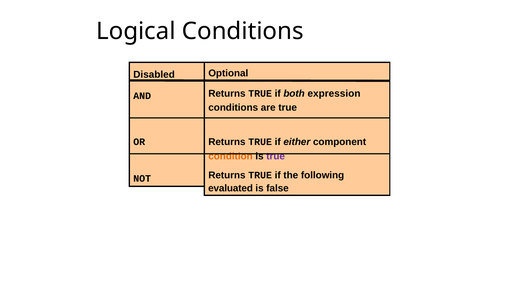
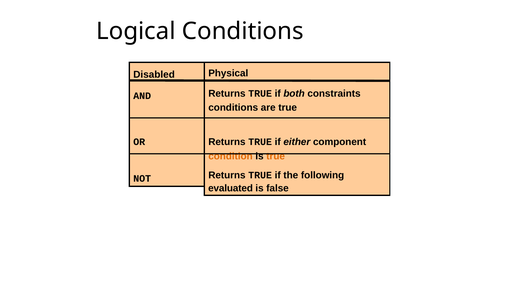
Optional: Optional -> Physical (228, 73)
expression: expression -> constraints (334, 93)
true colour: purple -> orange (276, 156)
